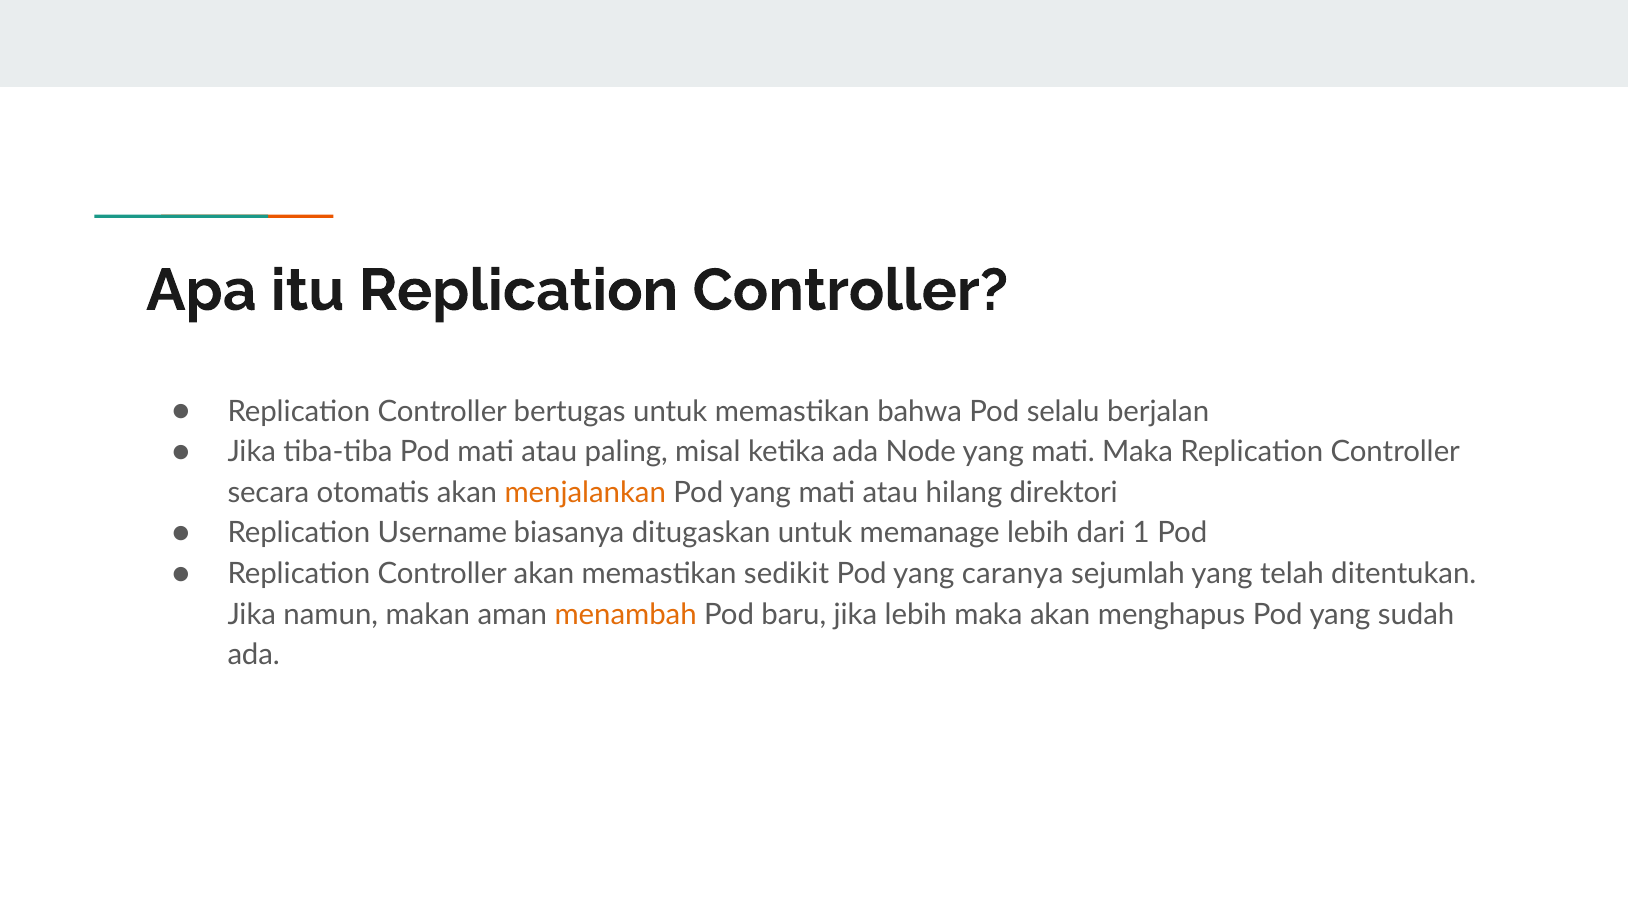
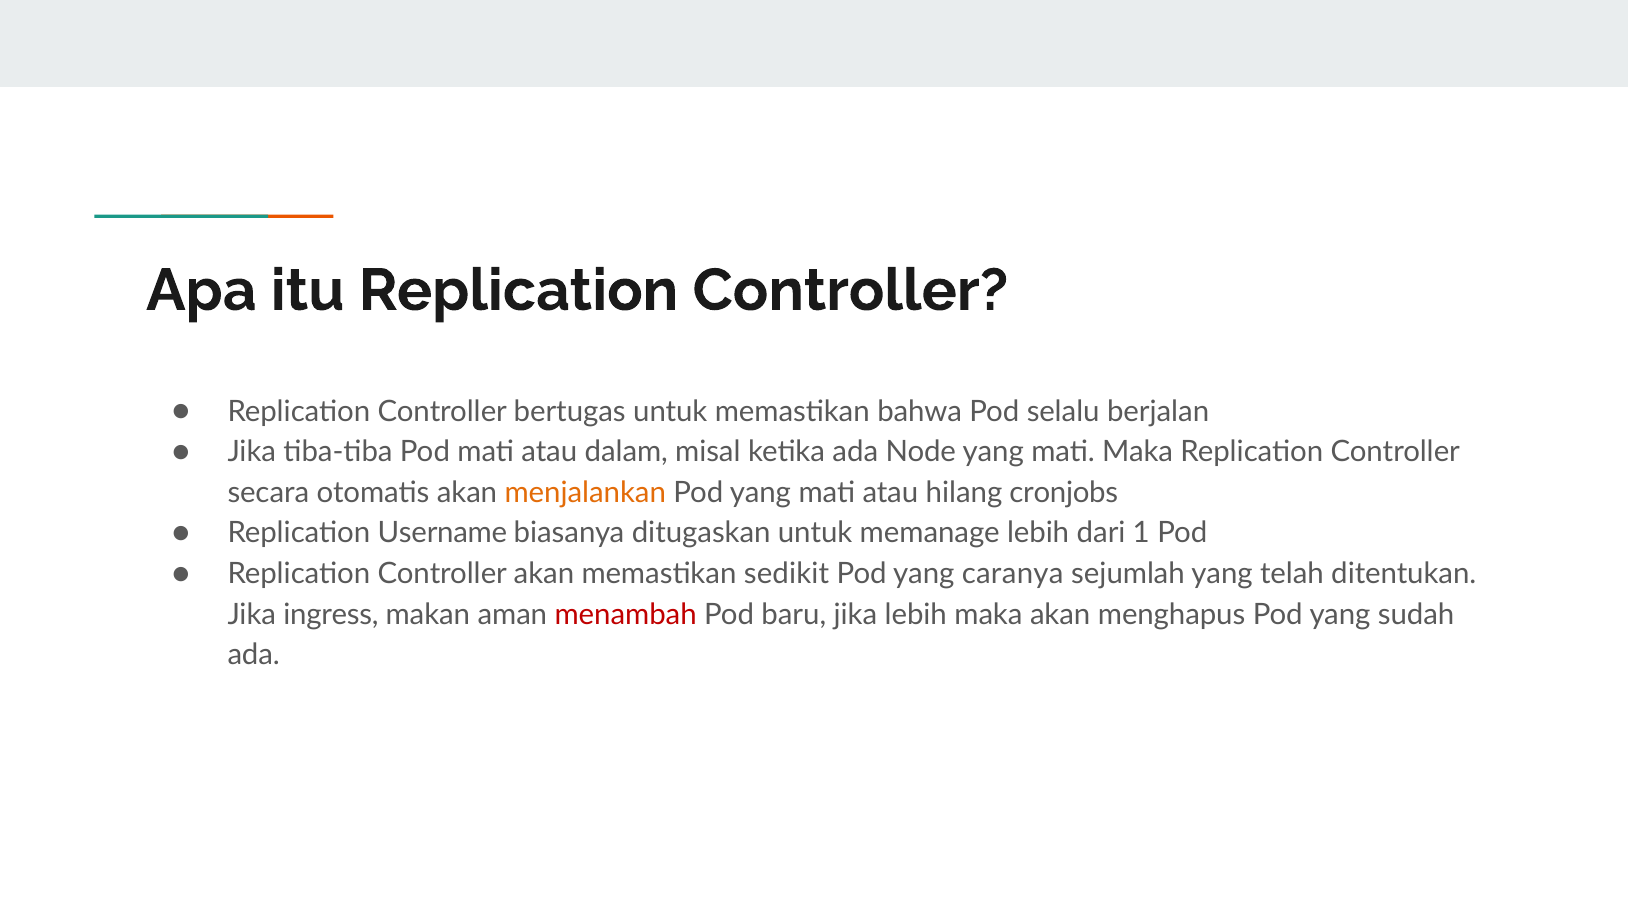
paling: paling -> dalam (626, 452)
direktori: direktori -> cronjobs (1064, 493)
namun: namun -> ingress (331, 614)
menambah colour: orange -> red (626, 614)
